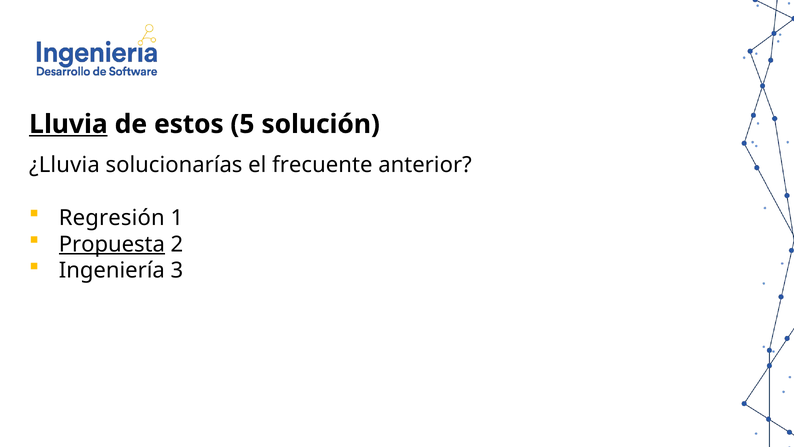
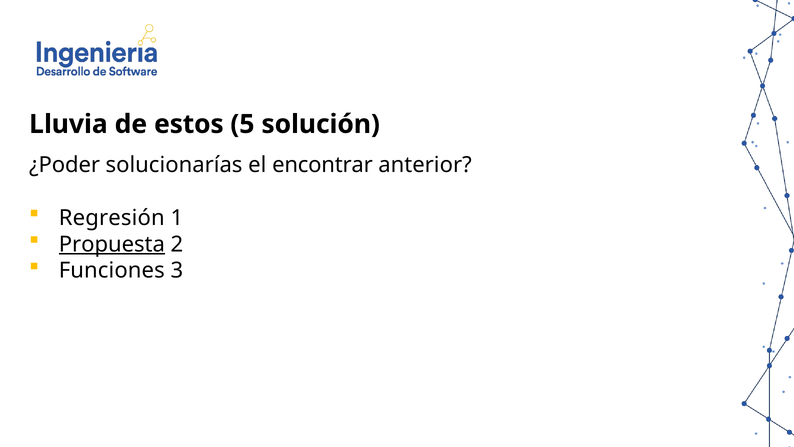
Lluvia underline: present -> none (68, 124)
¿Lluvia: ¿Lluvia -> ¿Poder (65, 165)
frecuente: frecuente -> encontrar (322, 165)
Ingeniería: Ingeniería -> Funciones (112, 270)
